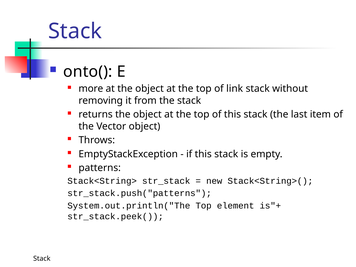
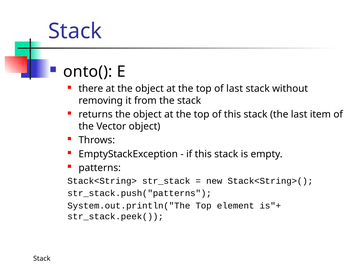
more: more -> there (91, 89)
of link: link -> last (235, 89)
